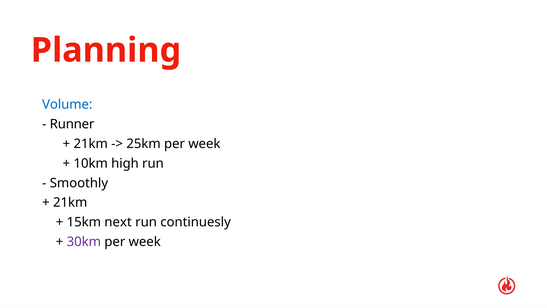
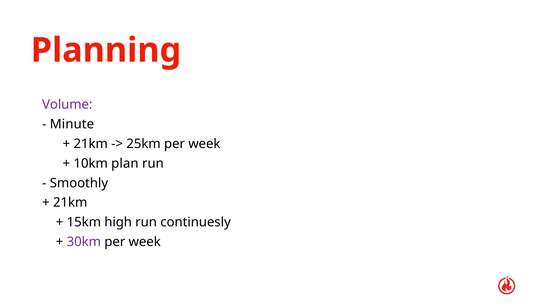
Volume colour: blue -> purple (67, 104)
Runner: Runner -> Minute (72, 124)
high: high -> plan (125, 163)
next: next -> high (118, 222)
